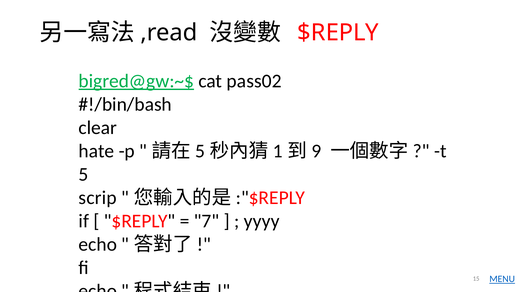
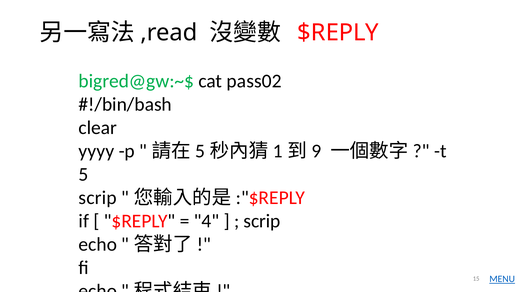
bigred@gw:~$ underline: present -> none (136, 81)
hate: hate -> yyyy (96, 151)
7: 7 -> 4 (207, 221)
yyyy: yyyy -> scrip (262, 221)
